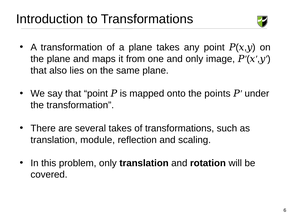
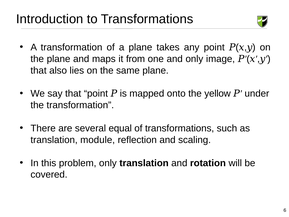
points: points -> yellow (218, 93)
several takes: takes -> equal (120, 128)
